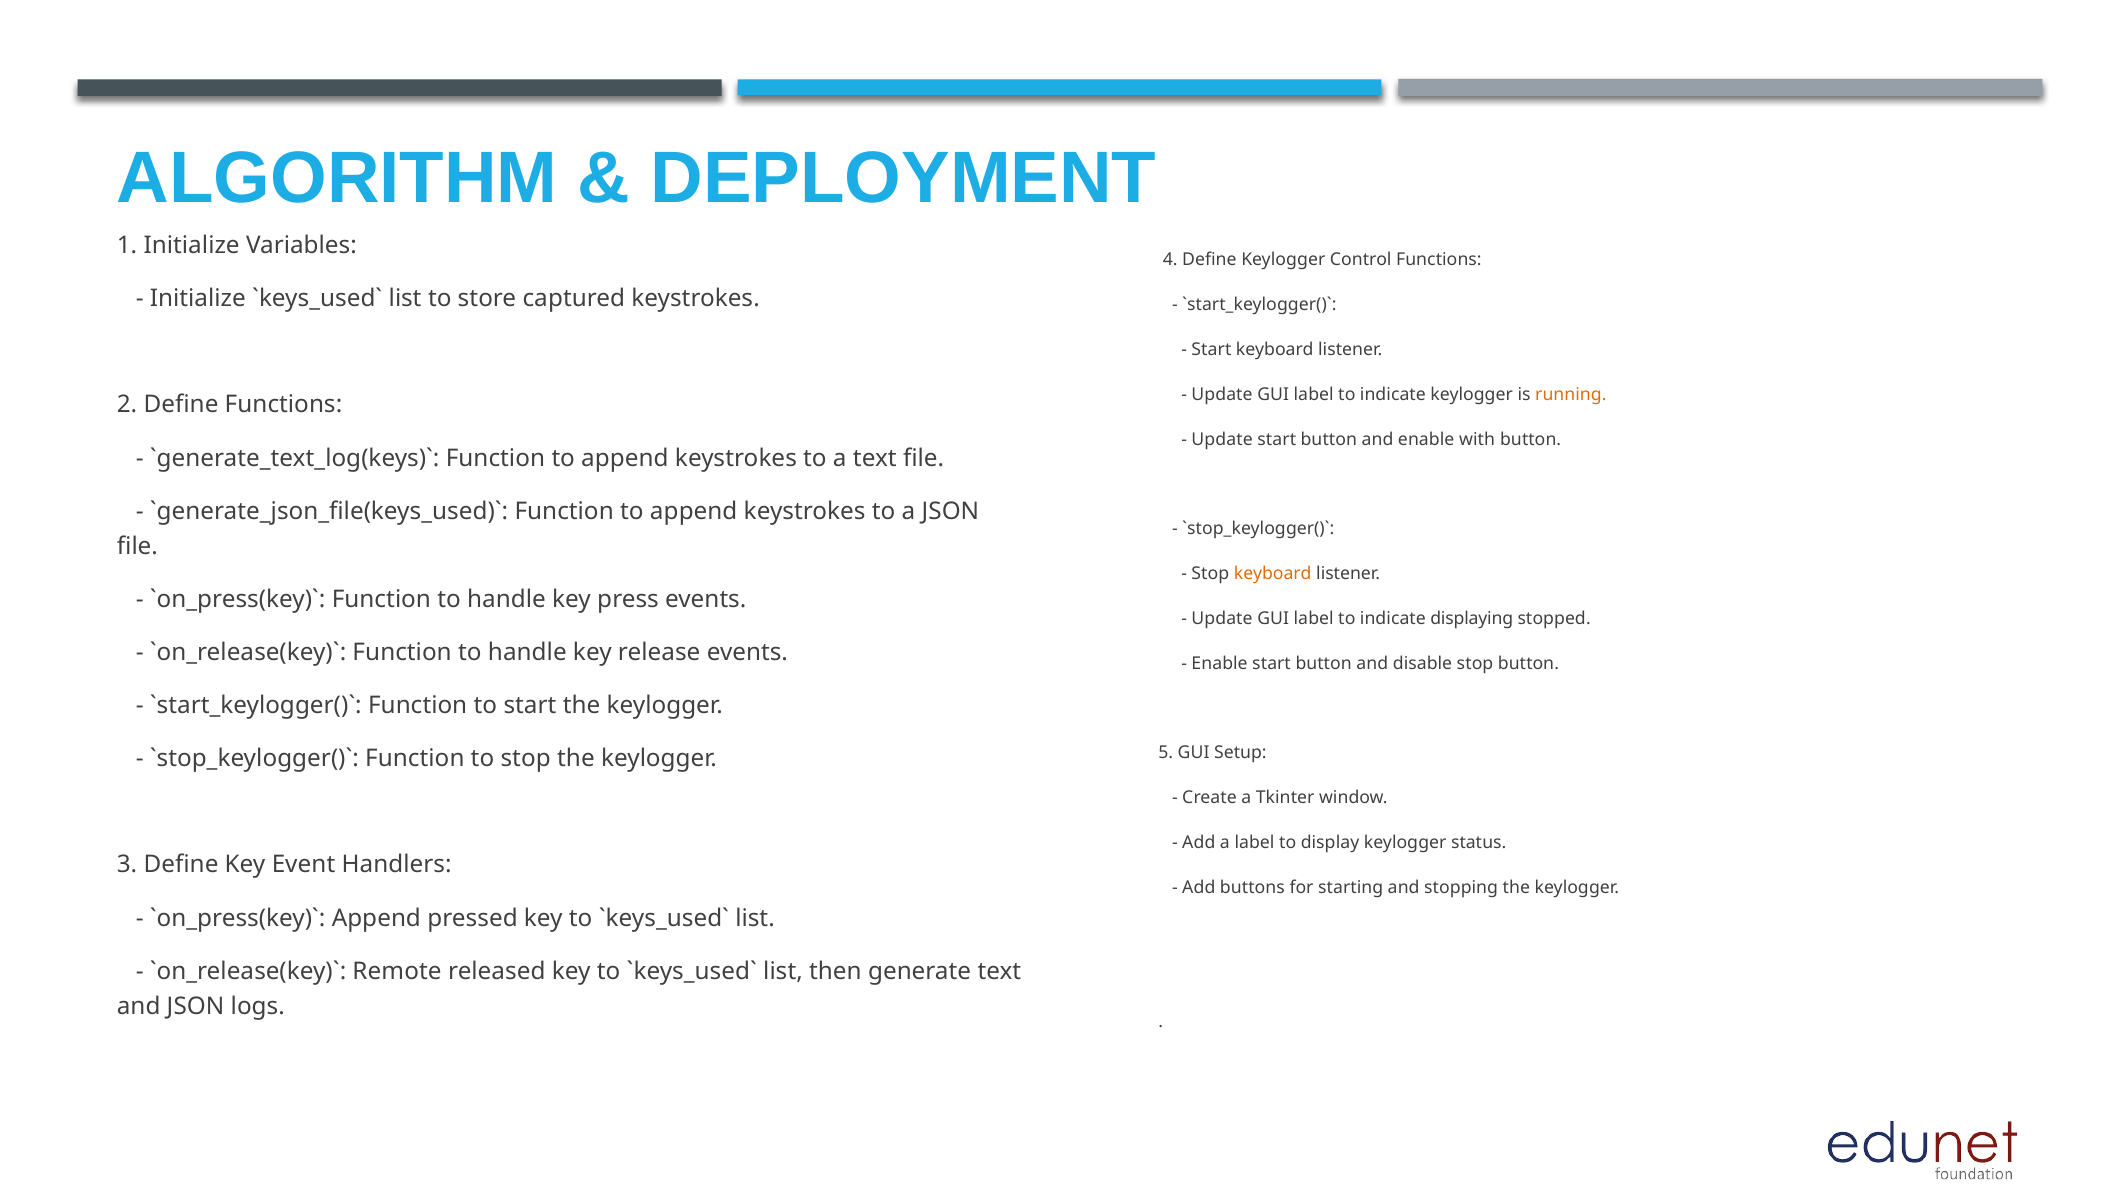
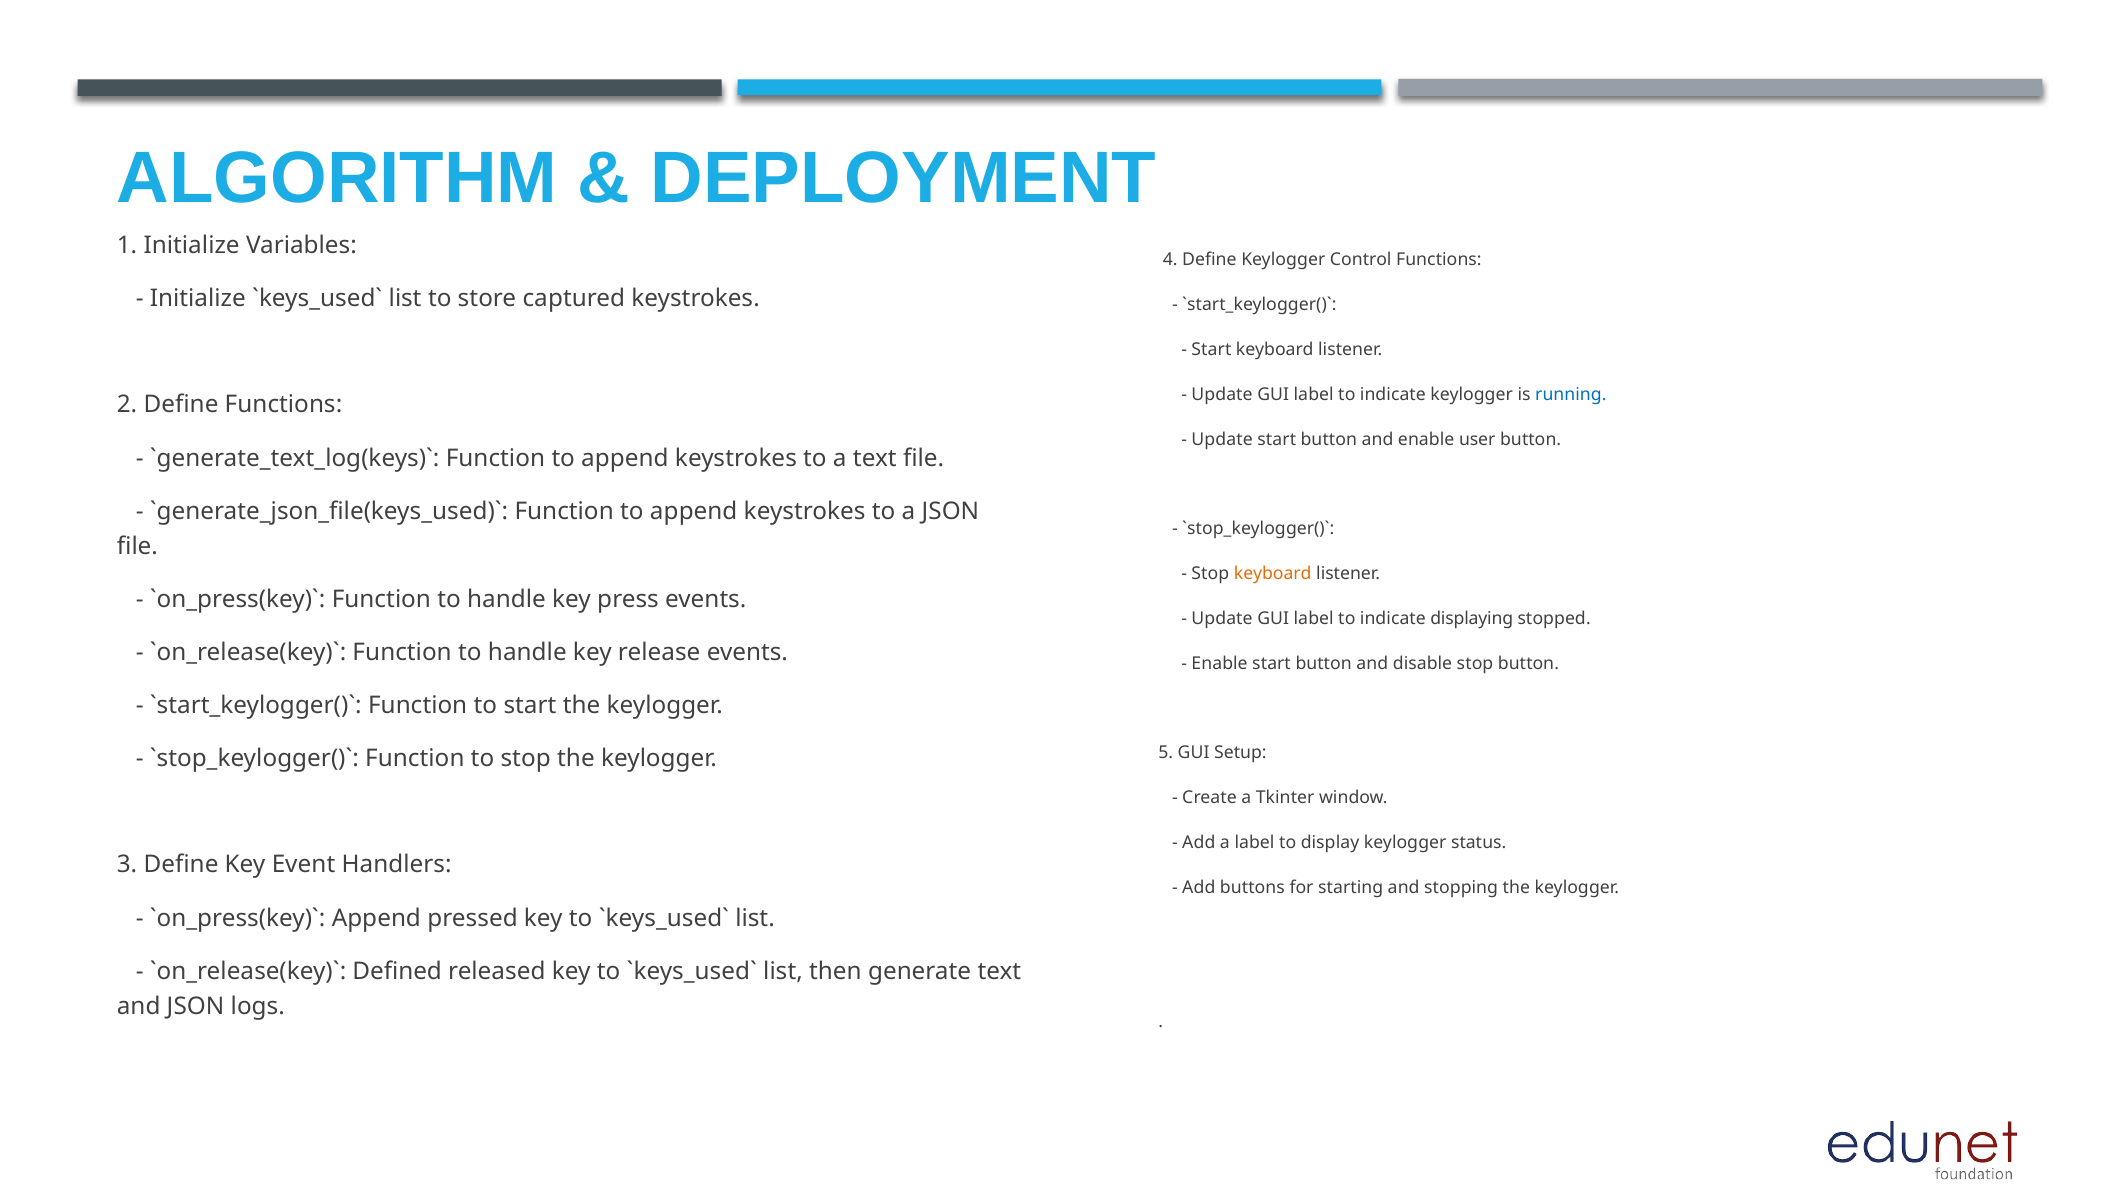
running colour: orange -> blue (1571, 395)
with: with -> user (1477, 439)
Remote: Remote -> Defined (397, 972)
